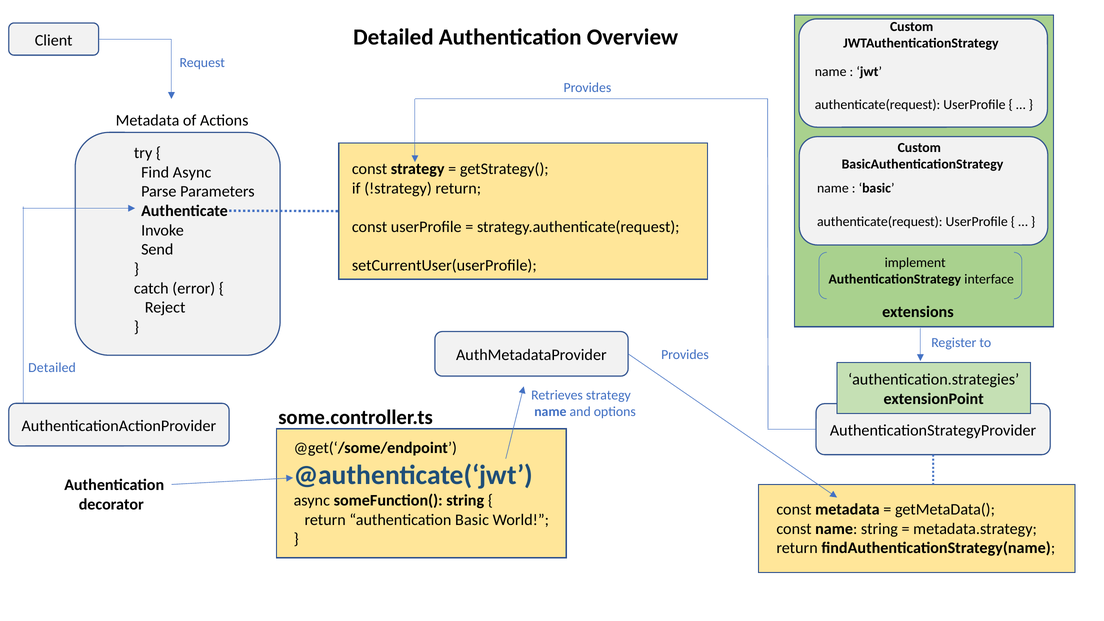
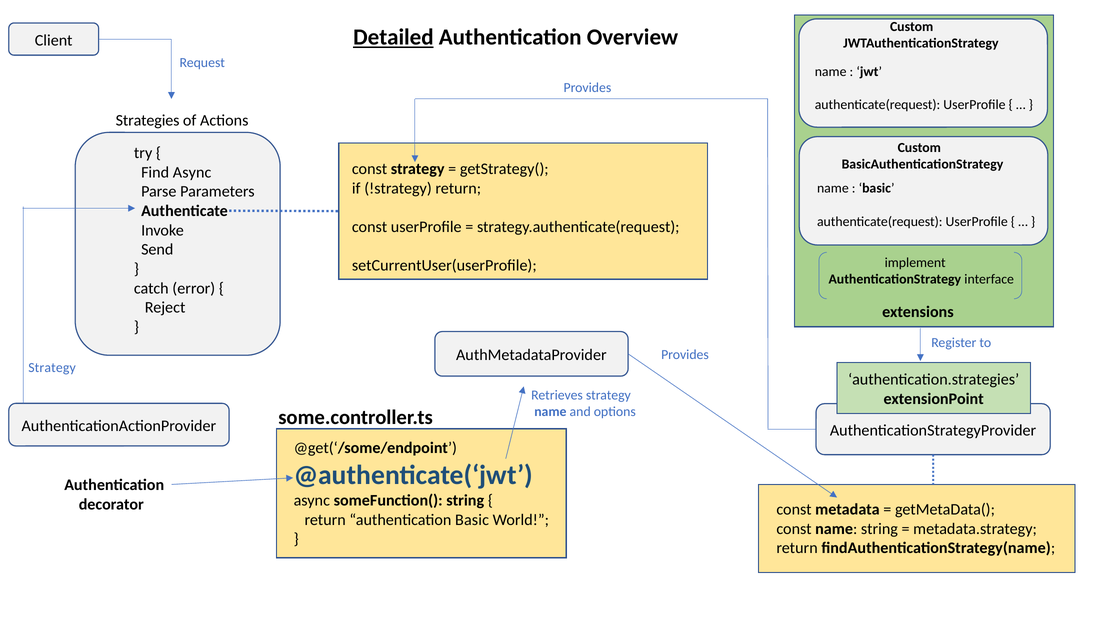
Detailed underline: none -> present (393, 37)
Metadata: Metadata -> Strategies (148, 120)
Detailed: Detailed -> Strategy (52, 368)
